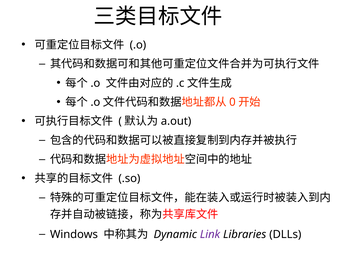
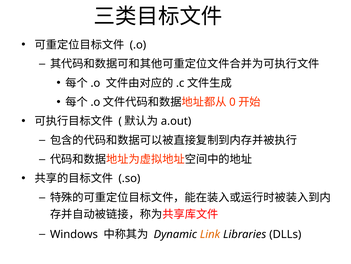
Link colour: purple -> orange (210, 234)
